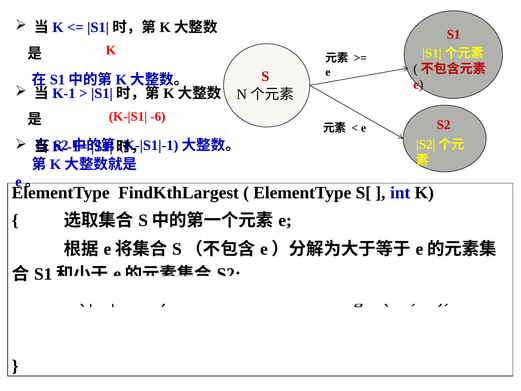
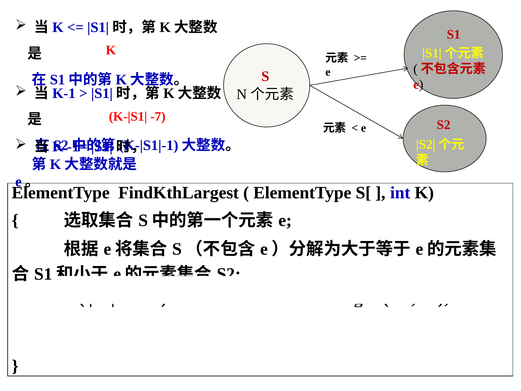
-6: -6 -> -7 (158, 117)
